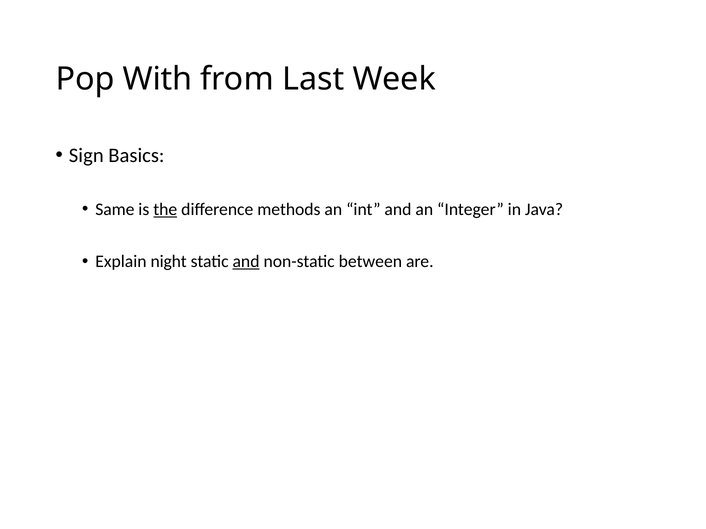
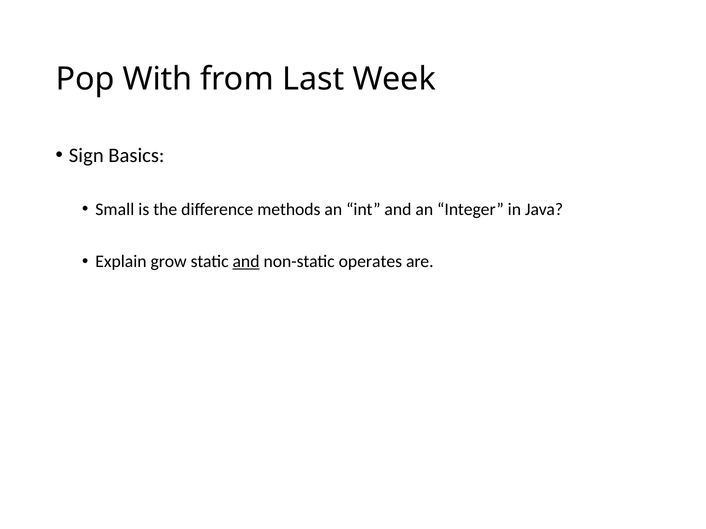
Same: Same -> Small (115, 209)
the underline: present -> none (165, 209)
night: night -> grow (169, 262)
between: between -> operates (370, 262)
